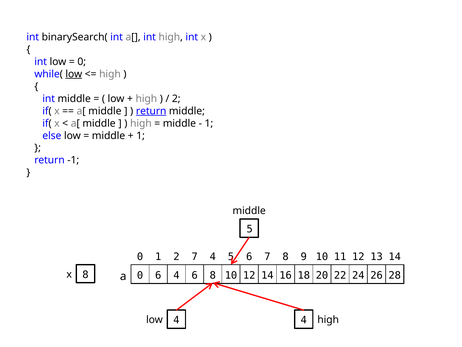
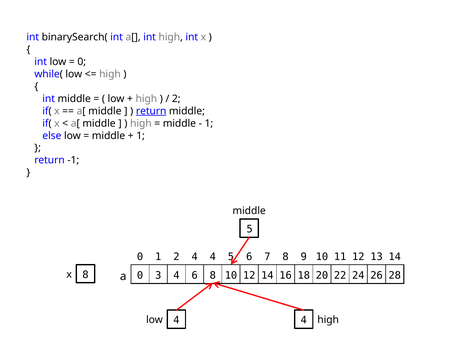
low underline: present -> none (74, 74)
2 7: 7 -> 4 (195, 256)
0 6: 6 -> 3 (158, 275)
